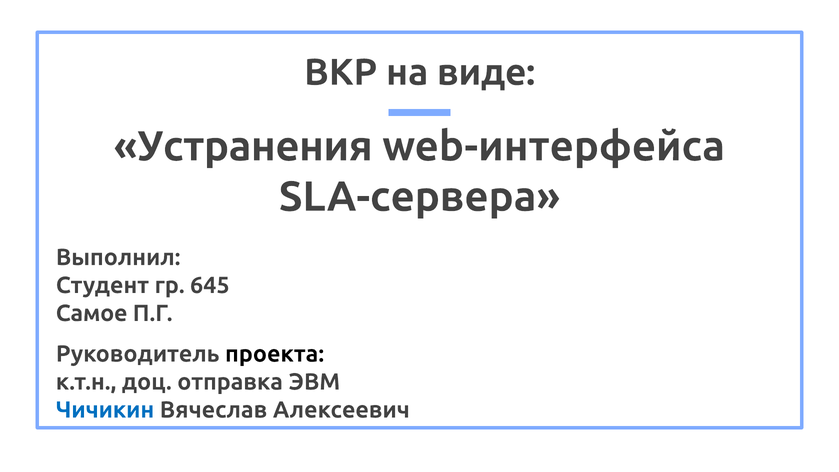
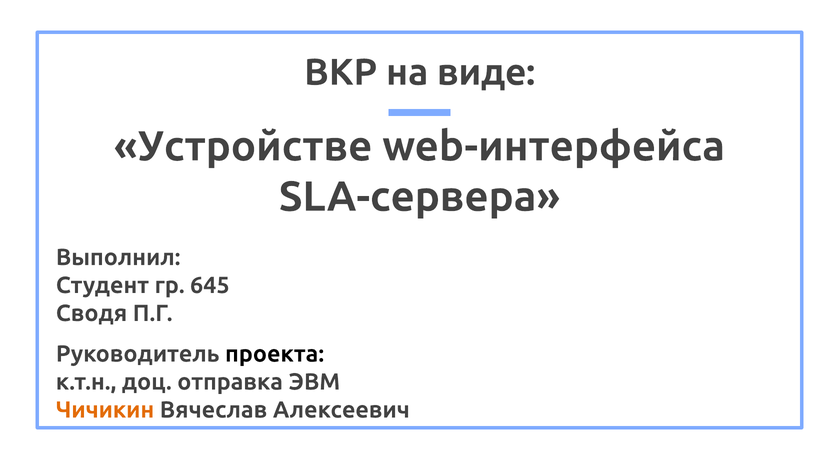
Устранения: Устранения -> Устройстве (243, 146)
Самое: Самое -> Сводя (91, 313)
Чичикин colour: blue -> orange (105, 410)
